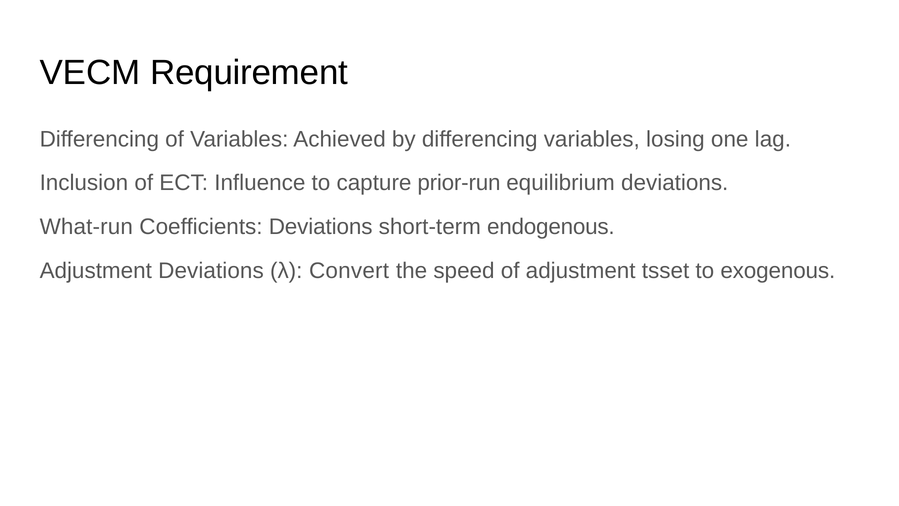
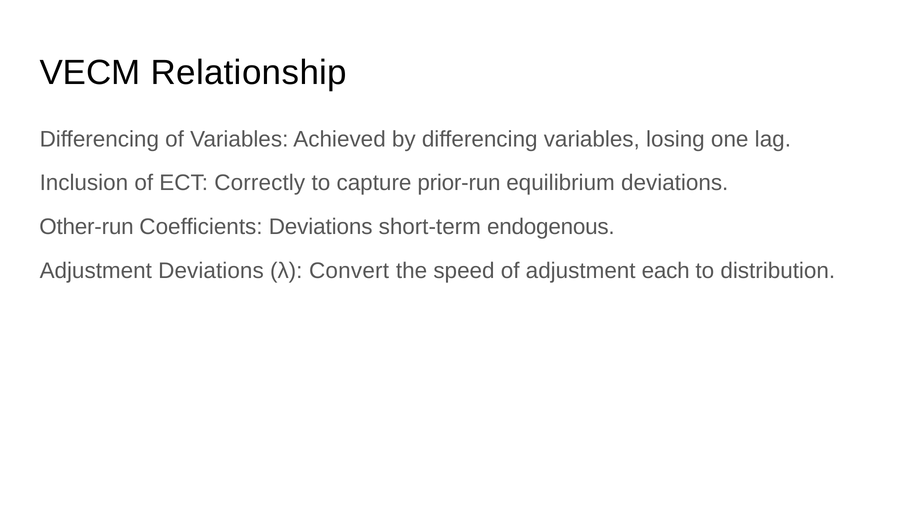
Requirement: Requirement -> Relationship (249, 73)
Influence: Influence -> Correctly (260, 183)
What-run: What-run -> Other-run (86, 227)
tsset: tsset -> each (666, 271)
exogenous: exogenous -> distribution (778, 271)
